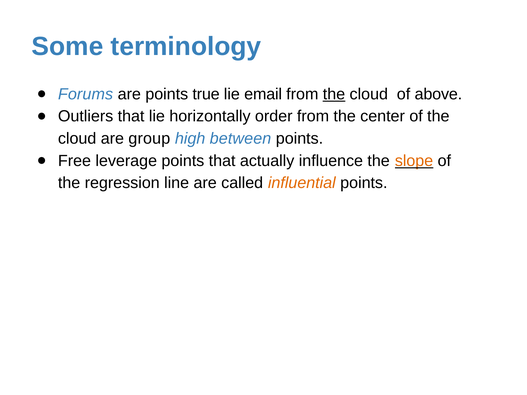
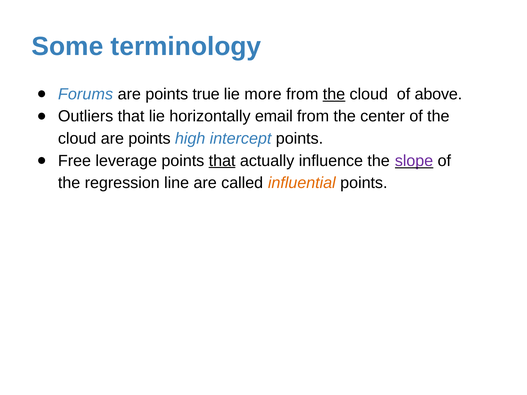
email: email -> more (263, 94)
order: order -> email (274, 116)
cloud are group: group -> points (149, 139)
between: between -> intercept (241, 139)
that underline: none -> present (222, 161)
slope colour: orange -> purple (414, 161)
